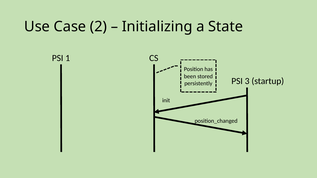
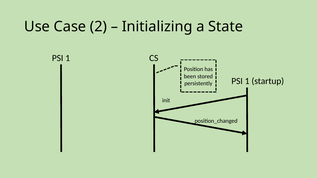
3: 3 -> 1 (247, 81)
